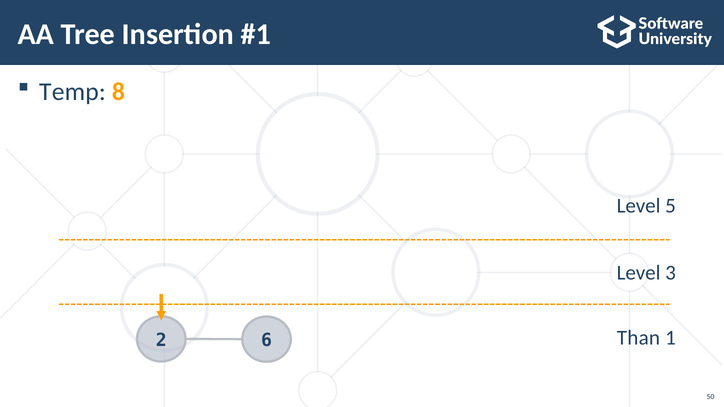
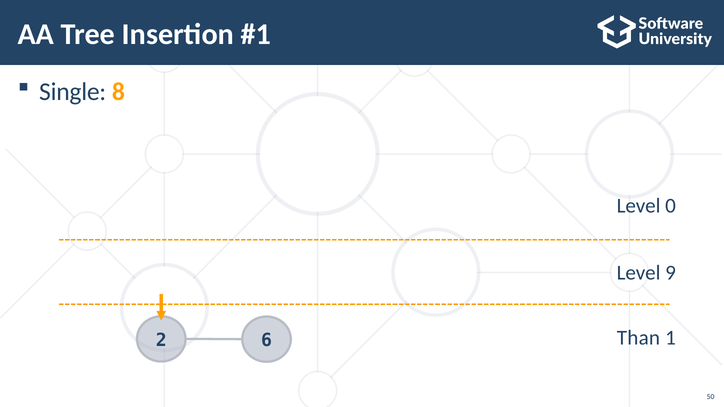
Temp: Temp -> Single (73, 92)
5: 5 -> 0 (671, 206)
3: 3 -> 9 (671, 273)
